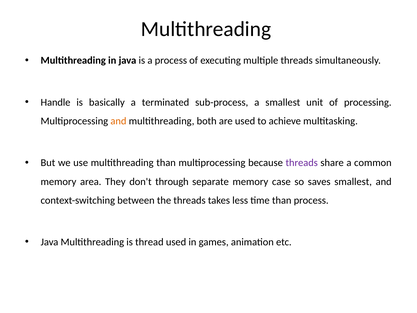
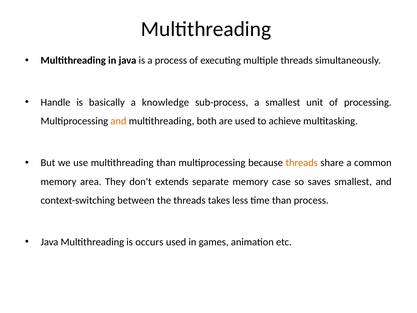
terminated: terminated -> knowledge (165, 102)
threads colour: purple -> orange (302, 163)
through: through -> extends (172, 181)
thread: thread -> occurs (149, 242)
